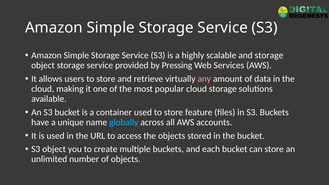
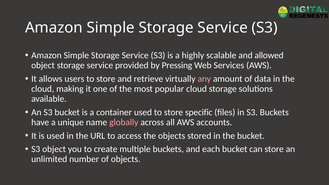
and storage: storage -> allowed (269, 55)
feature: feature -> specific (199, 112)
globally colour: light blue -> pink (124, 122)
